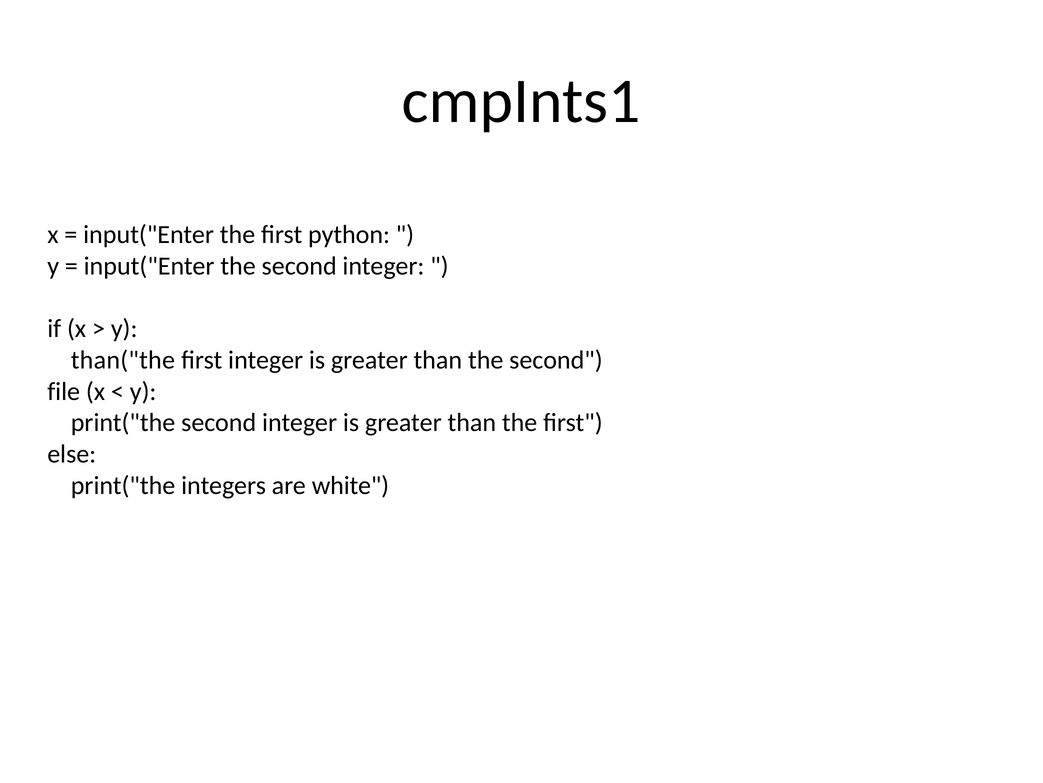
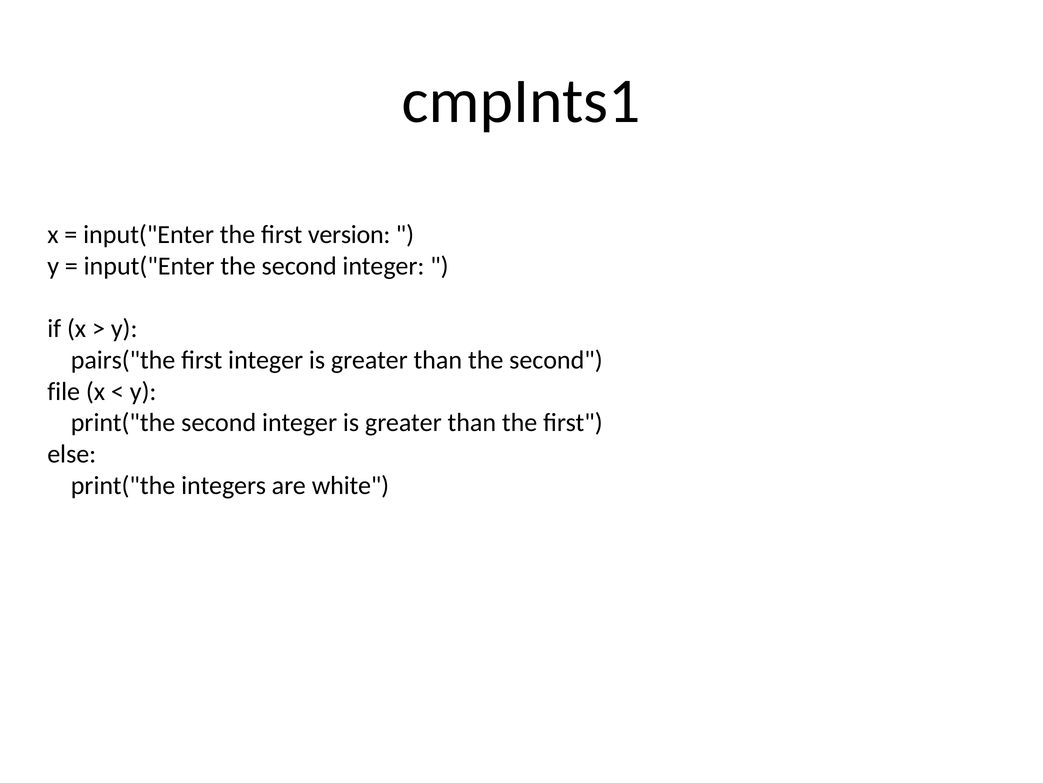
python: python -> version (349, 235)
than("the: than("the -> pairs("the (123, 360)
